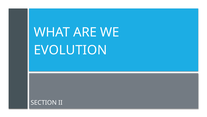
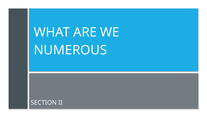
EVOLUTION: EVOLUTION -> NUMEROUS (70, 50)
